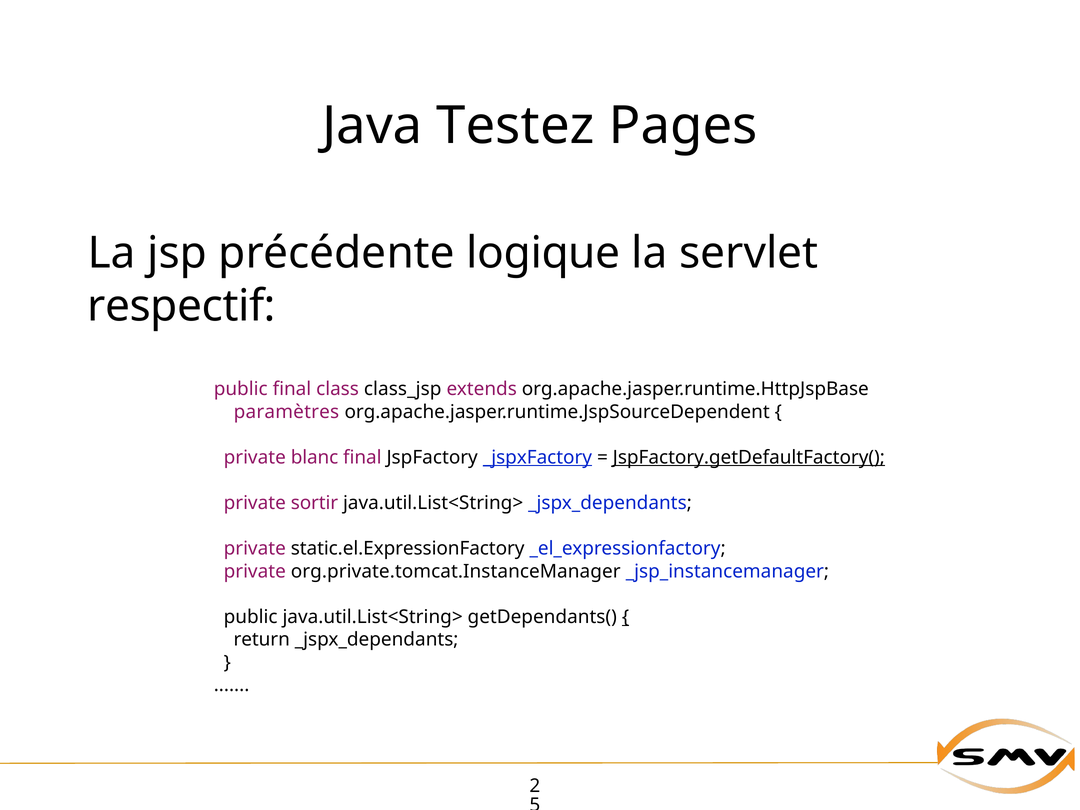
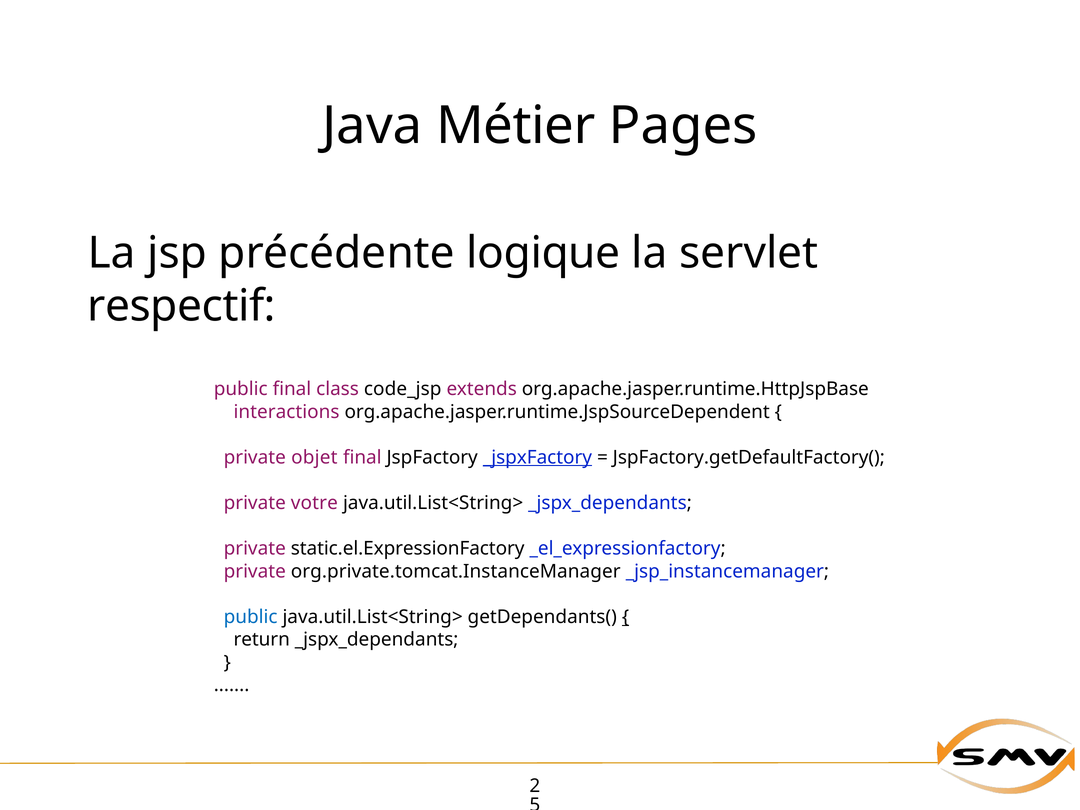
Testez: Testez -> Métier (516, 126)
class_jsp: class_jsp -> code_jsp (403, 389)
paramètres: paramètres -> interactions (287, 412)
blanc: blanc -> objet (314, 457)
JspFactory.getDefaultFactory( underline: present -> none (749, 457)
sortir: sortir -> votre (314, 503)
public colour: black -> blue (251, 617)
